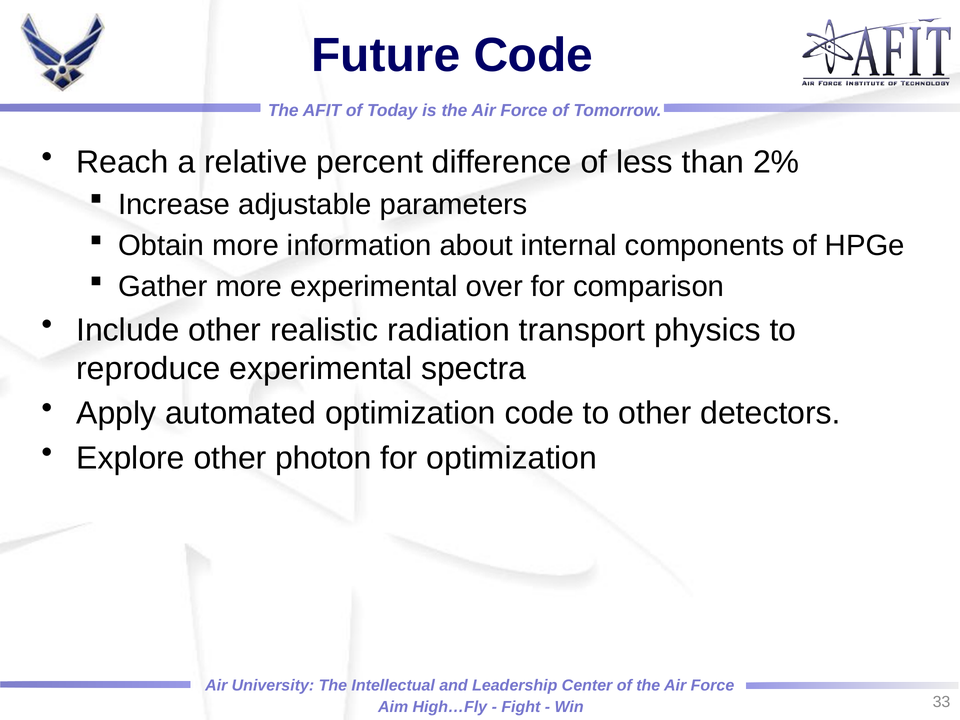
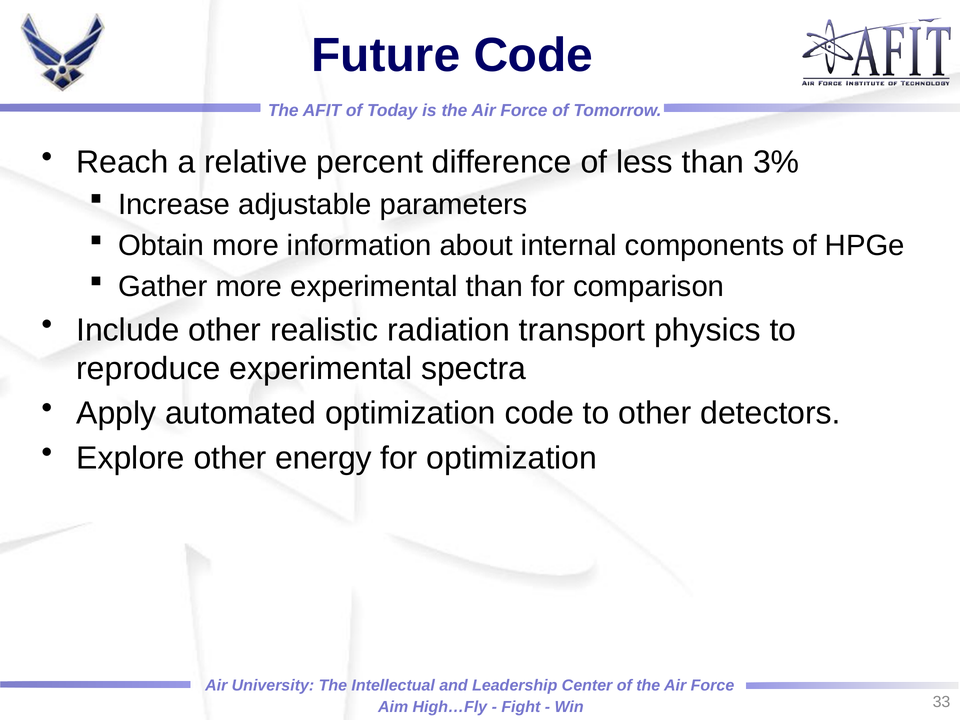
2%: 2% -> 3% (776, 162)
experimental over: over -> than (494, 287)
photon: photon -> energy (324, 458)
